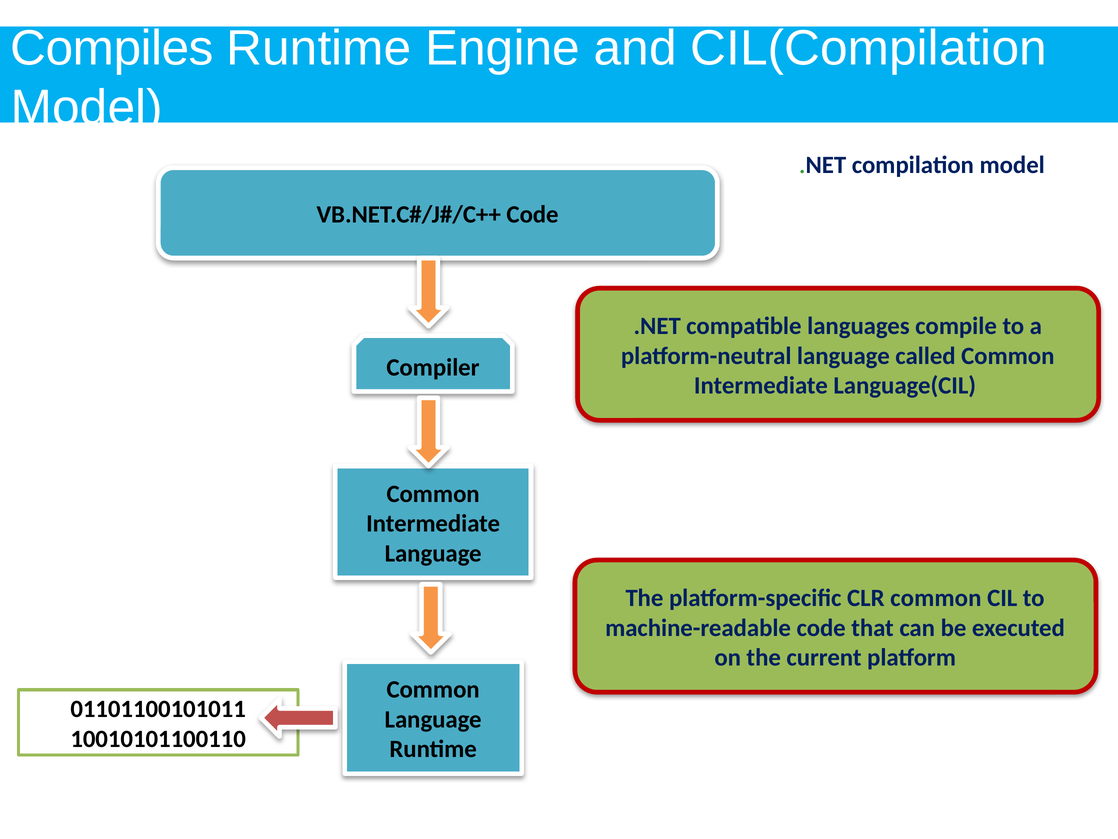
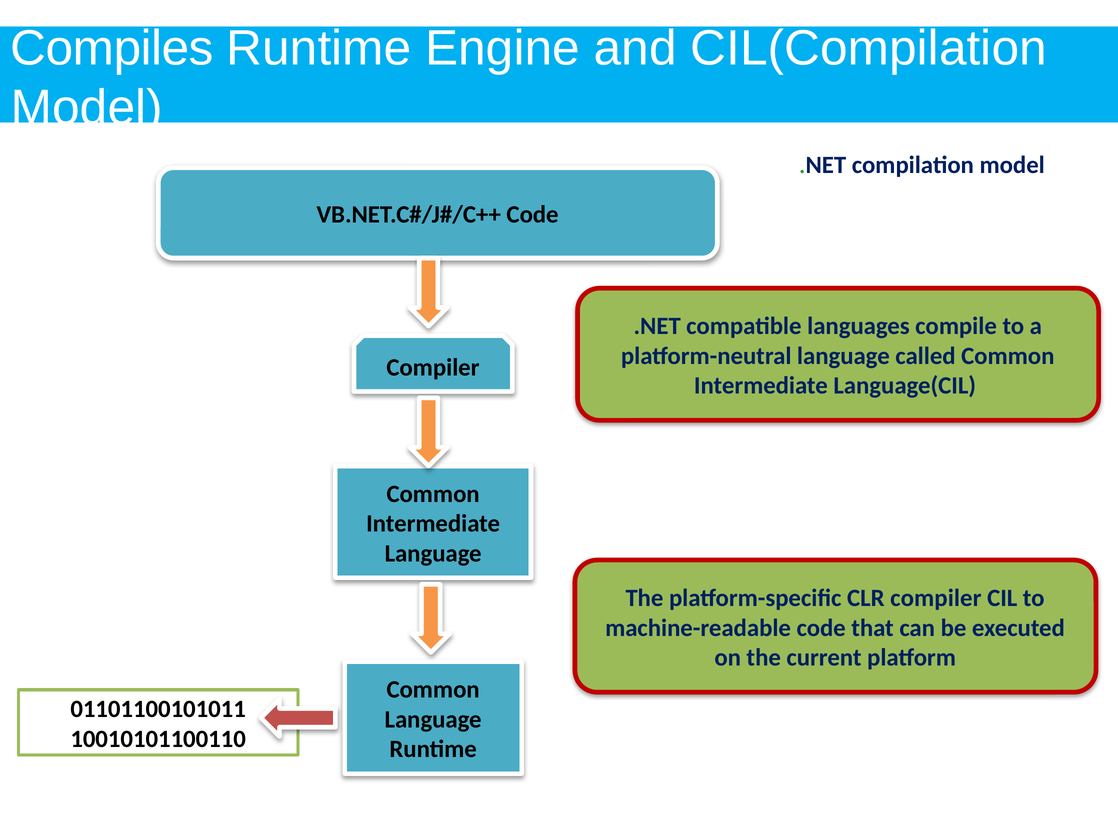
CLR common: common -> compiler (936, 598)
